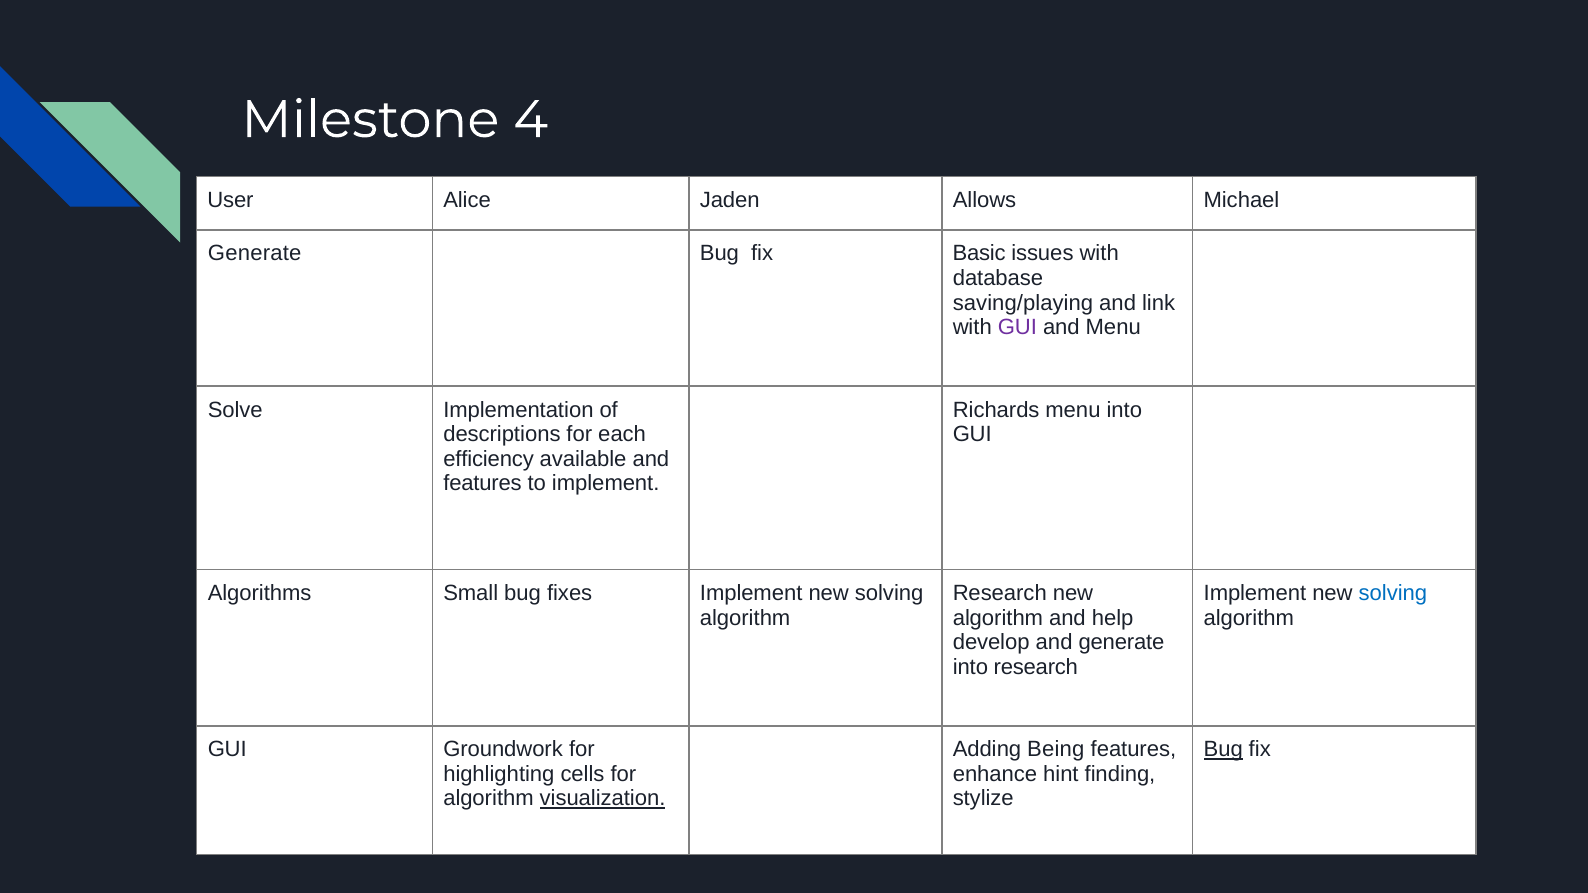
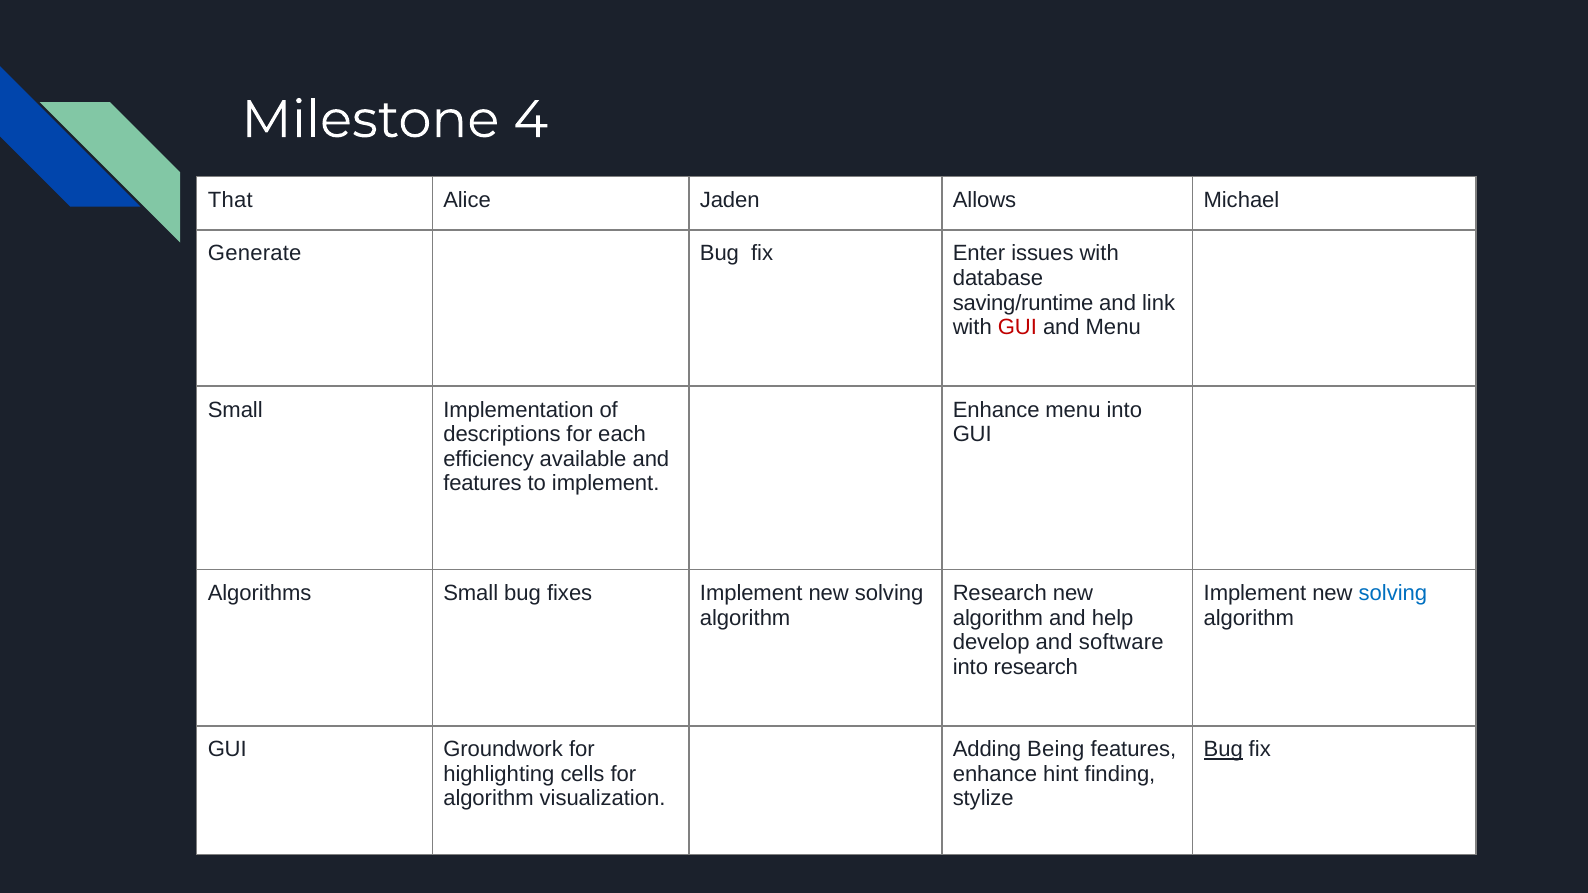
User: User -> That (230, 200)
Basic: Basic -> Enter (979, 254)
saving/playing: saving/playing -> saving/runtime (1023, 303)
GUI colour: purple -> red (1017, 328)
Solve: Solve -> Small (235, 410)
Richards: Richards -> Enhance (996, 410)
and generate: generate -> software (1121, 643)
visualization underline: present -> none (603, 799)
